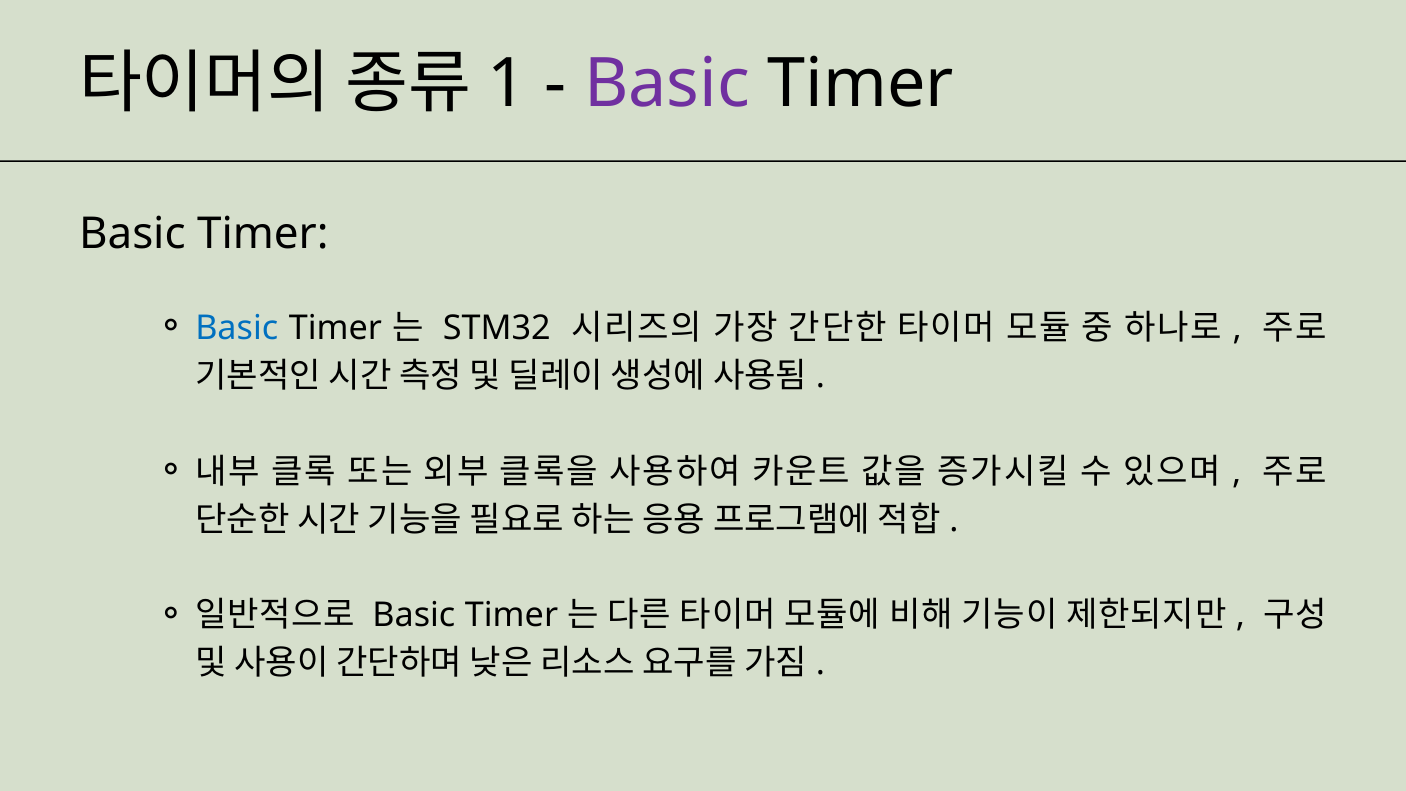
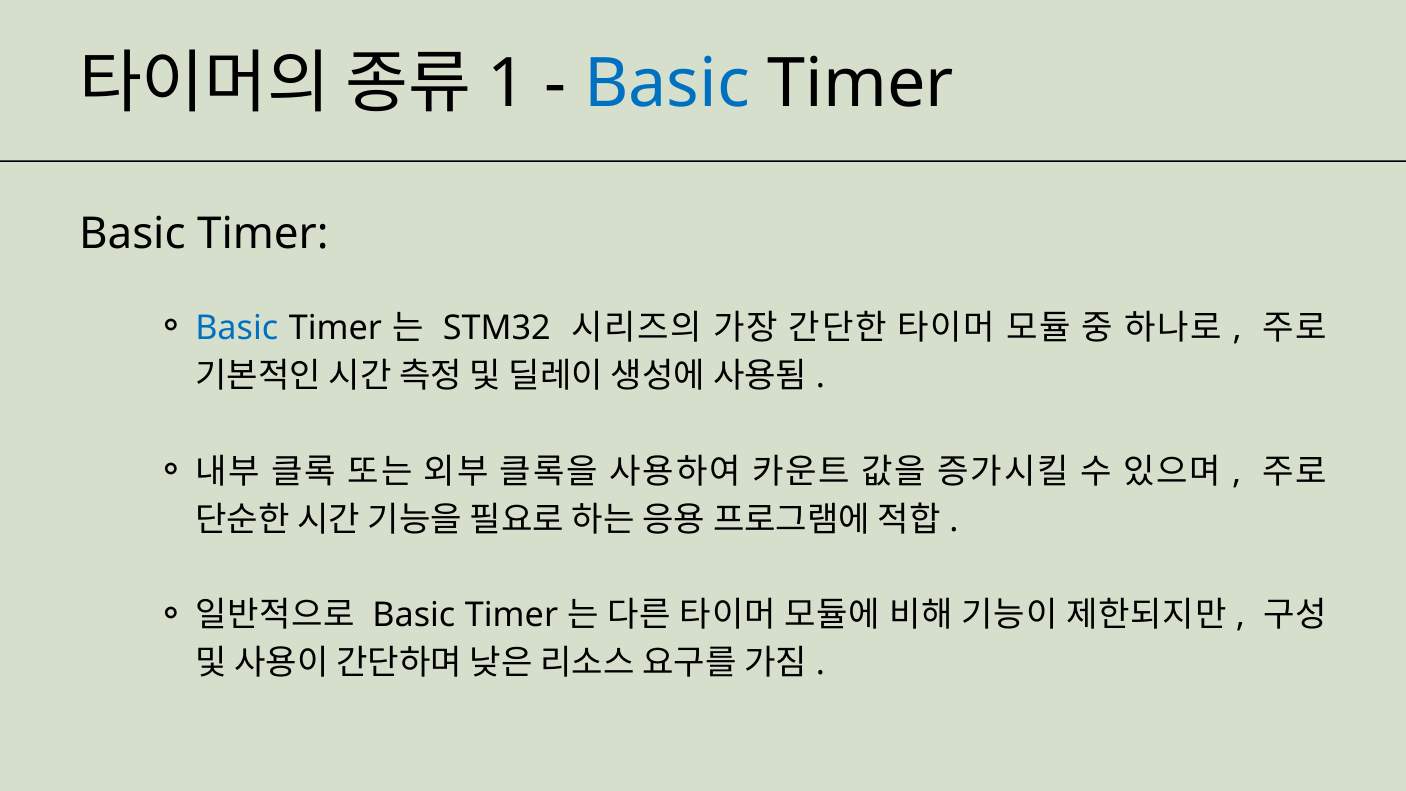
Basic colour: purple -> blue (667, 84)
